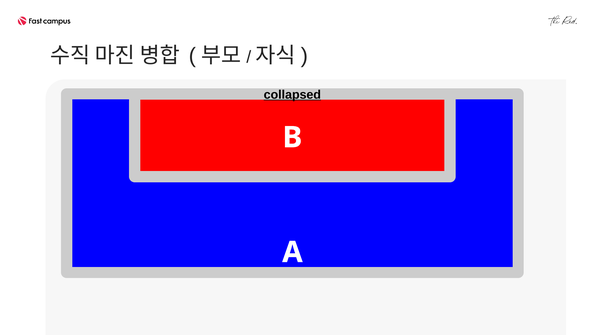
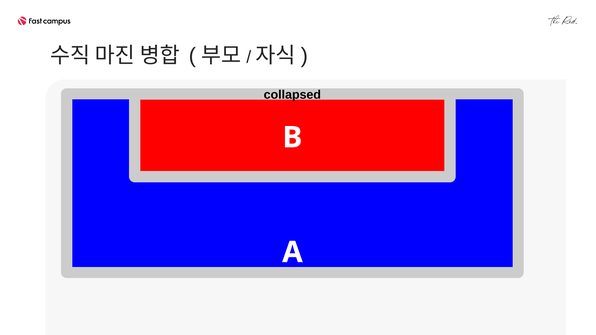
collapsed underline: present -> none (292, 95)
